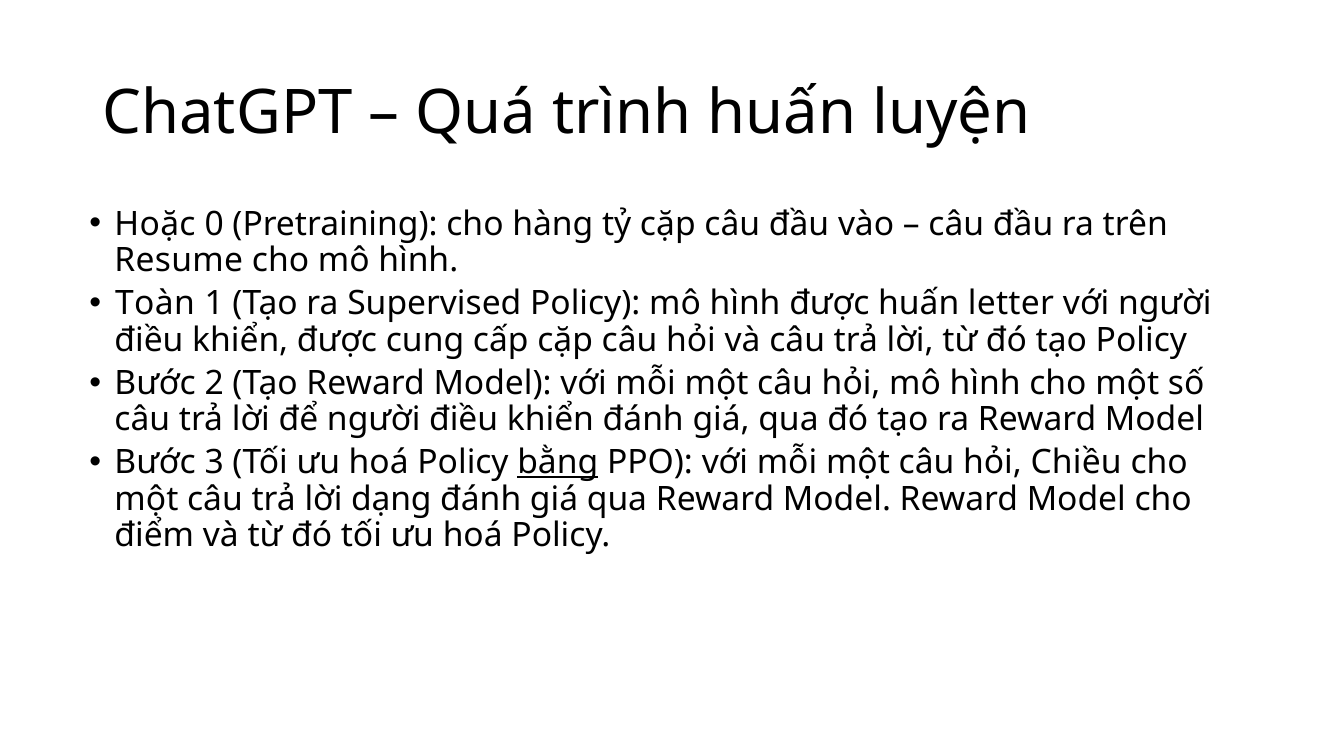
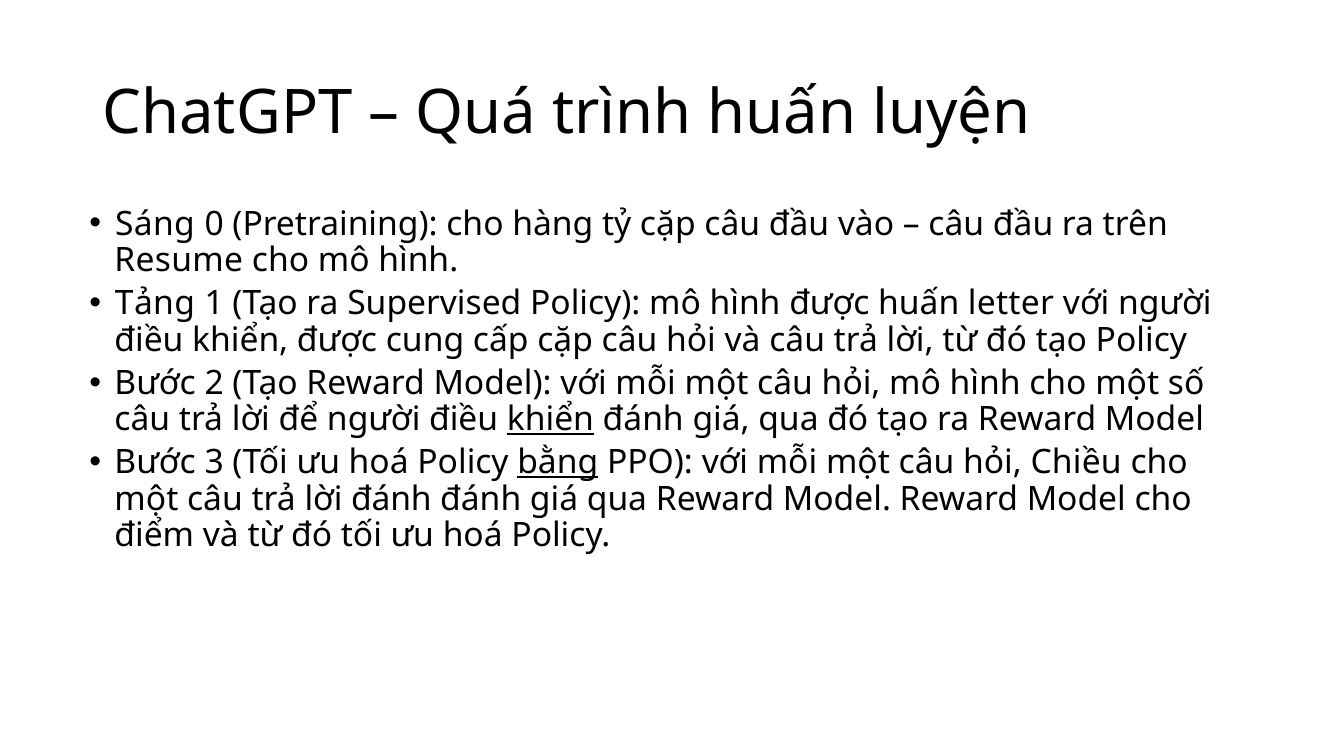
Hoặc: Hoặc -> Sáng (155, 224)
Toàn: Toàn -> Tảng (155, 304)
khiển underline: none -> present (550, 420)
lời dạng: dạng -> đánh (391, 499)
